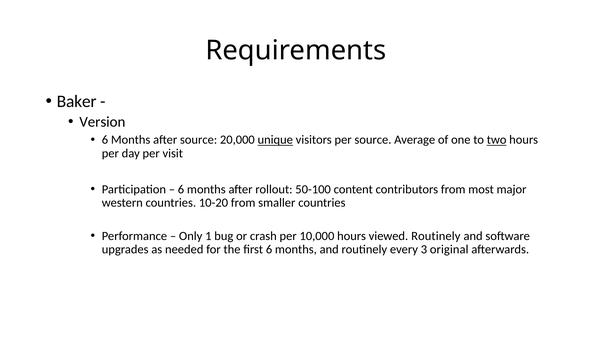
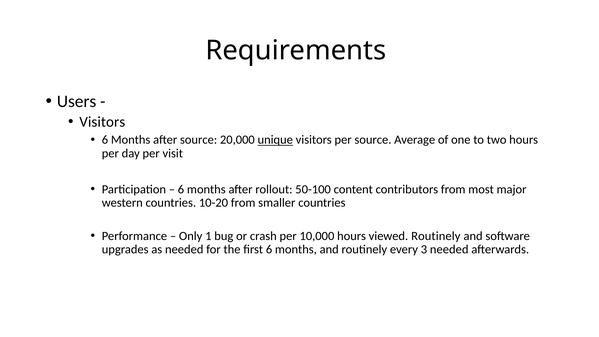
Baker: Baker -> Users (77, 101)
Version: Version -> Visitors (102, 122)
two underline: present -> none (497, 140)
3 original: original -> needed (449, 249)
